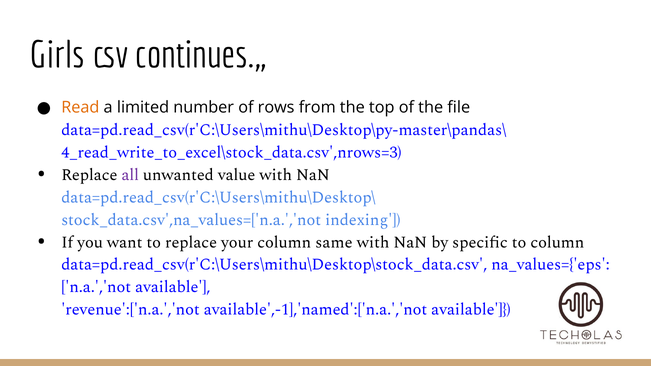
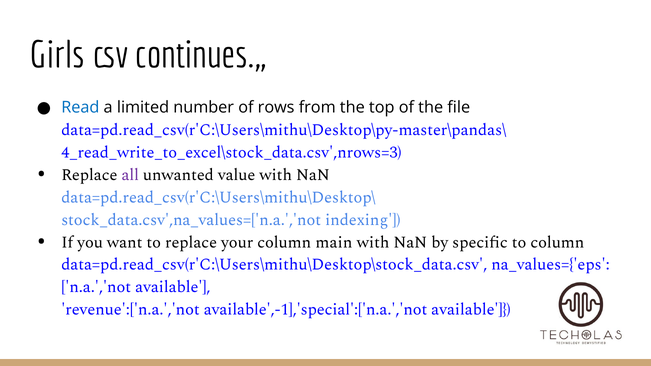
Read colour: orange -> blue (80, 108)
same: same -> main (334, 242)
available',-1],'named':['n.a.','not: available',-1],'named':['n.a.','not -> available',-1],'special':['n.a.','not (316, 310)
